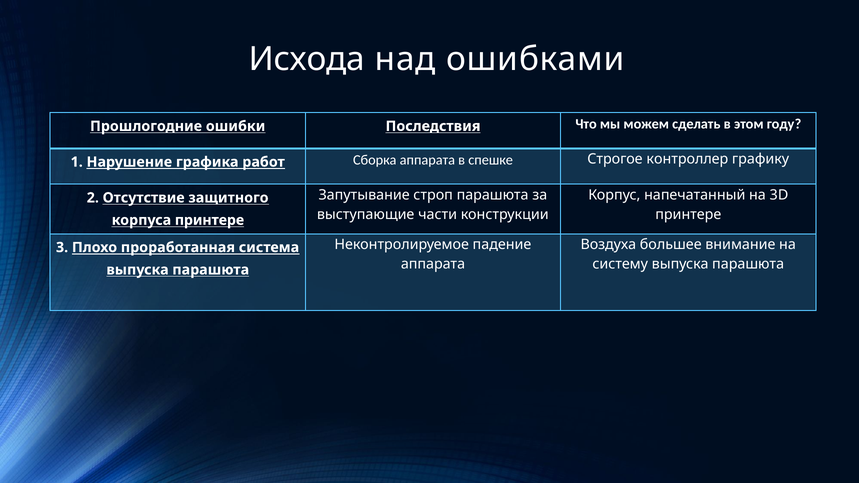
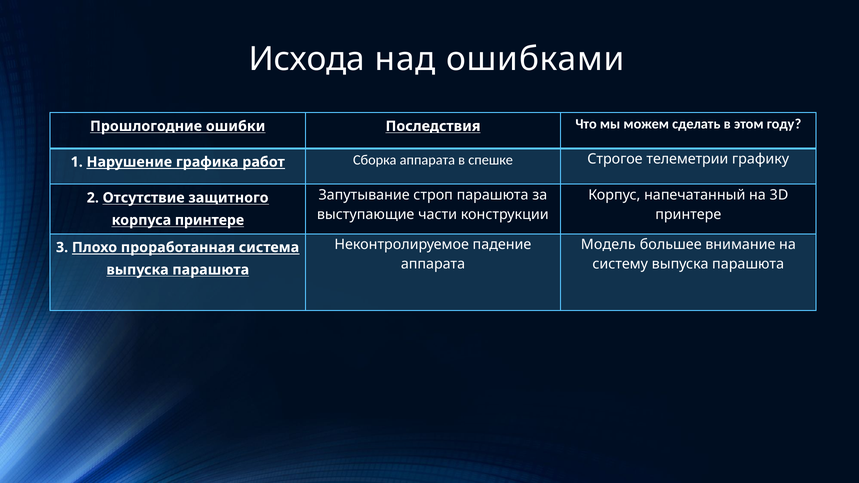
контроллер: контроллер -> телеметрии (687, 159)
Воздуха: Воздуха -> Модель (608, 245)
